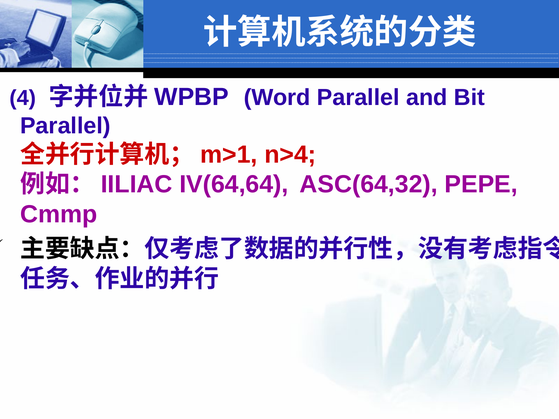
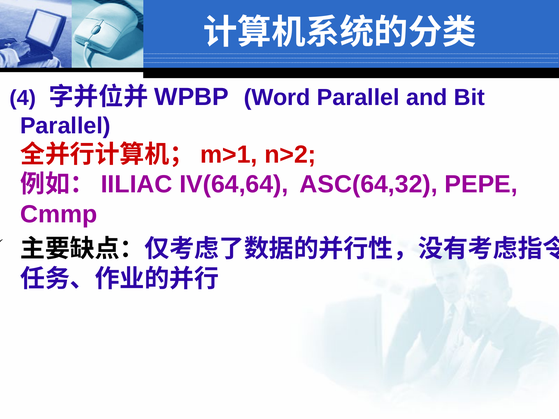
n>4: n>4 -> n>2 (290, 155)
